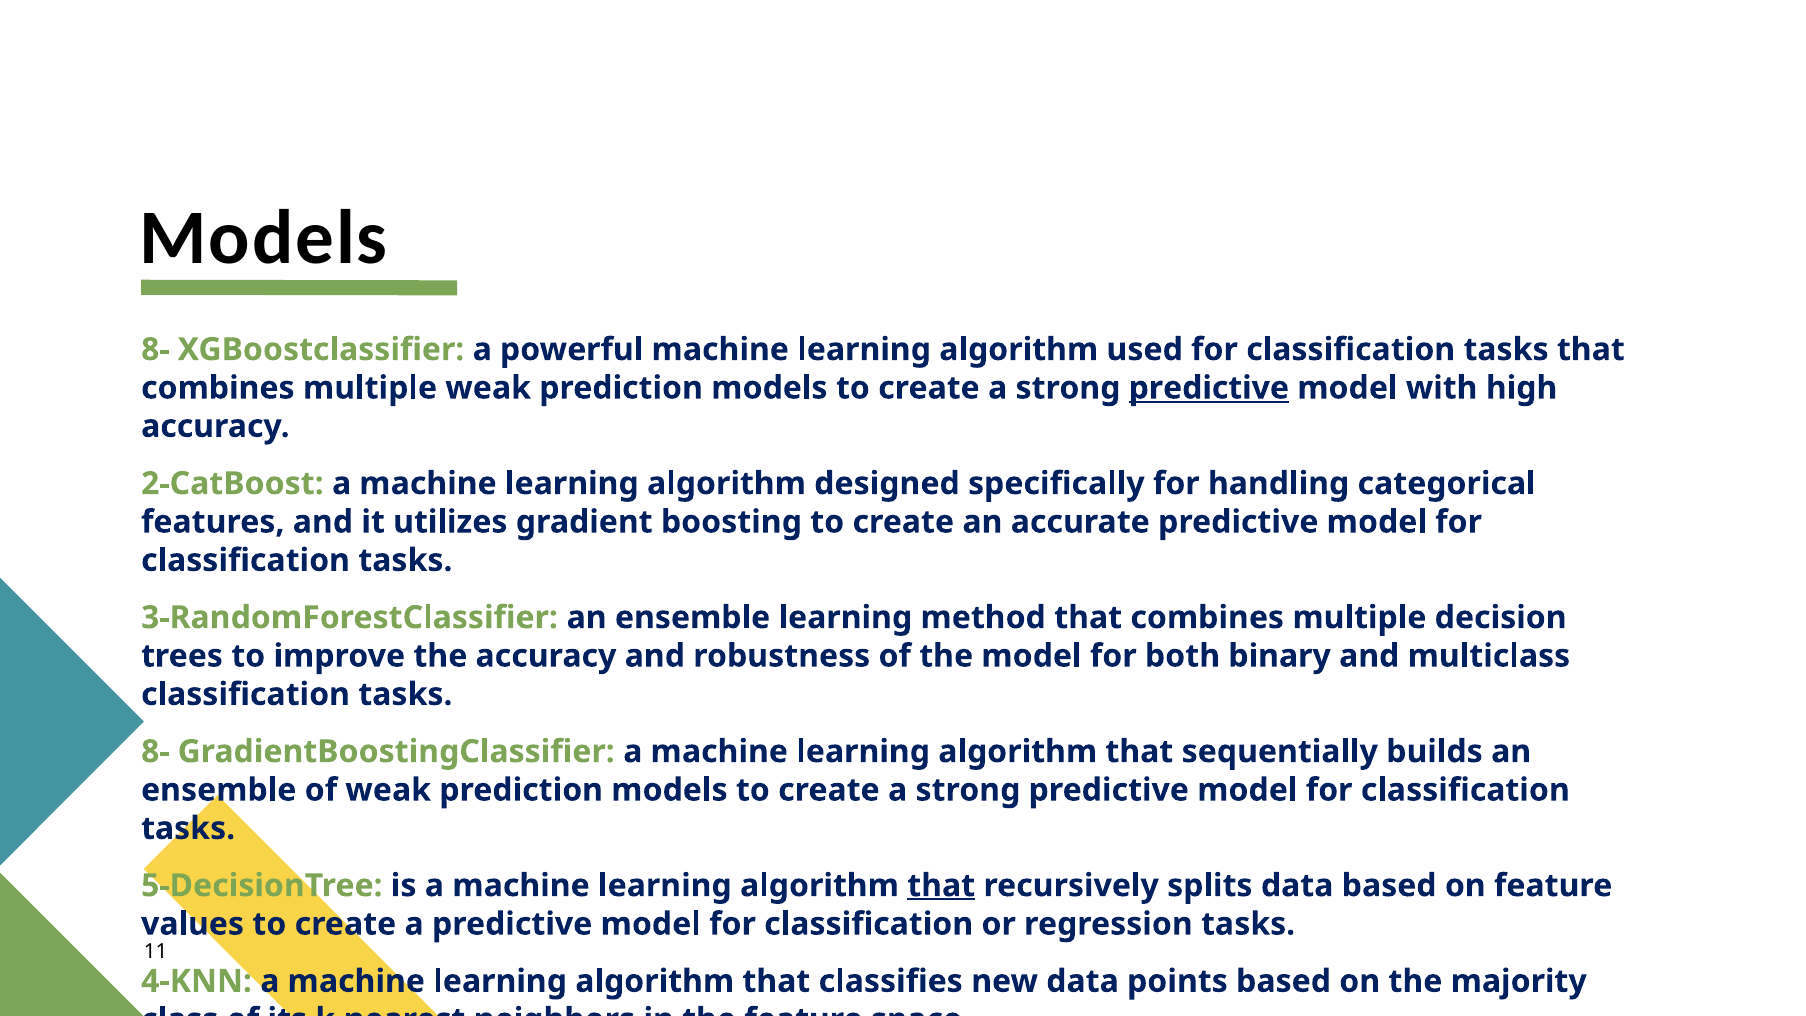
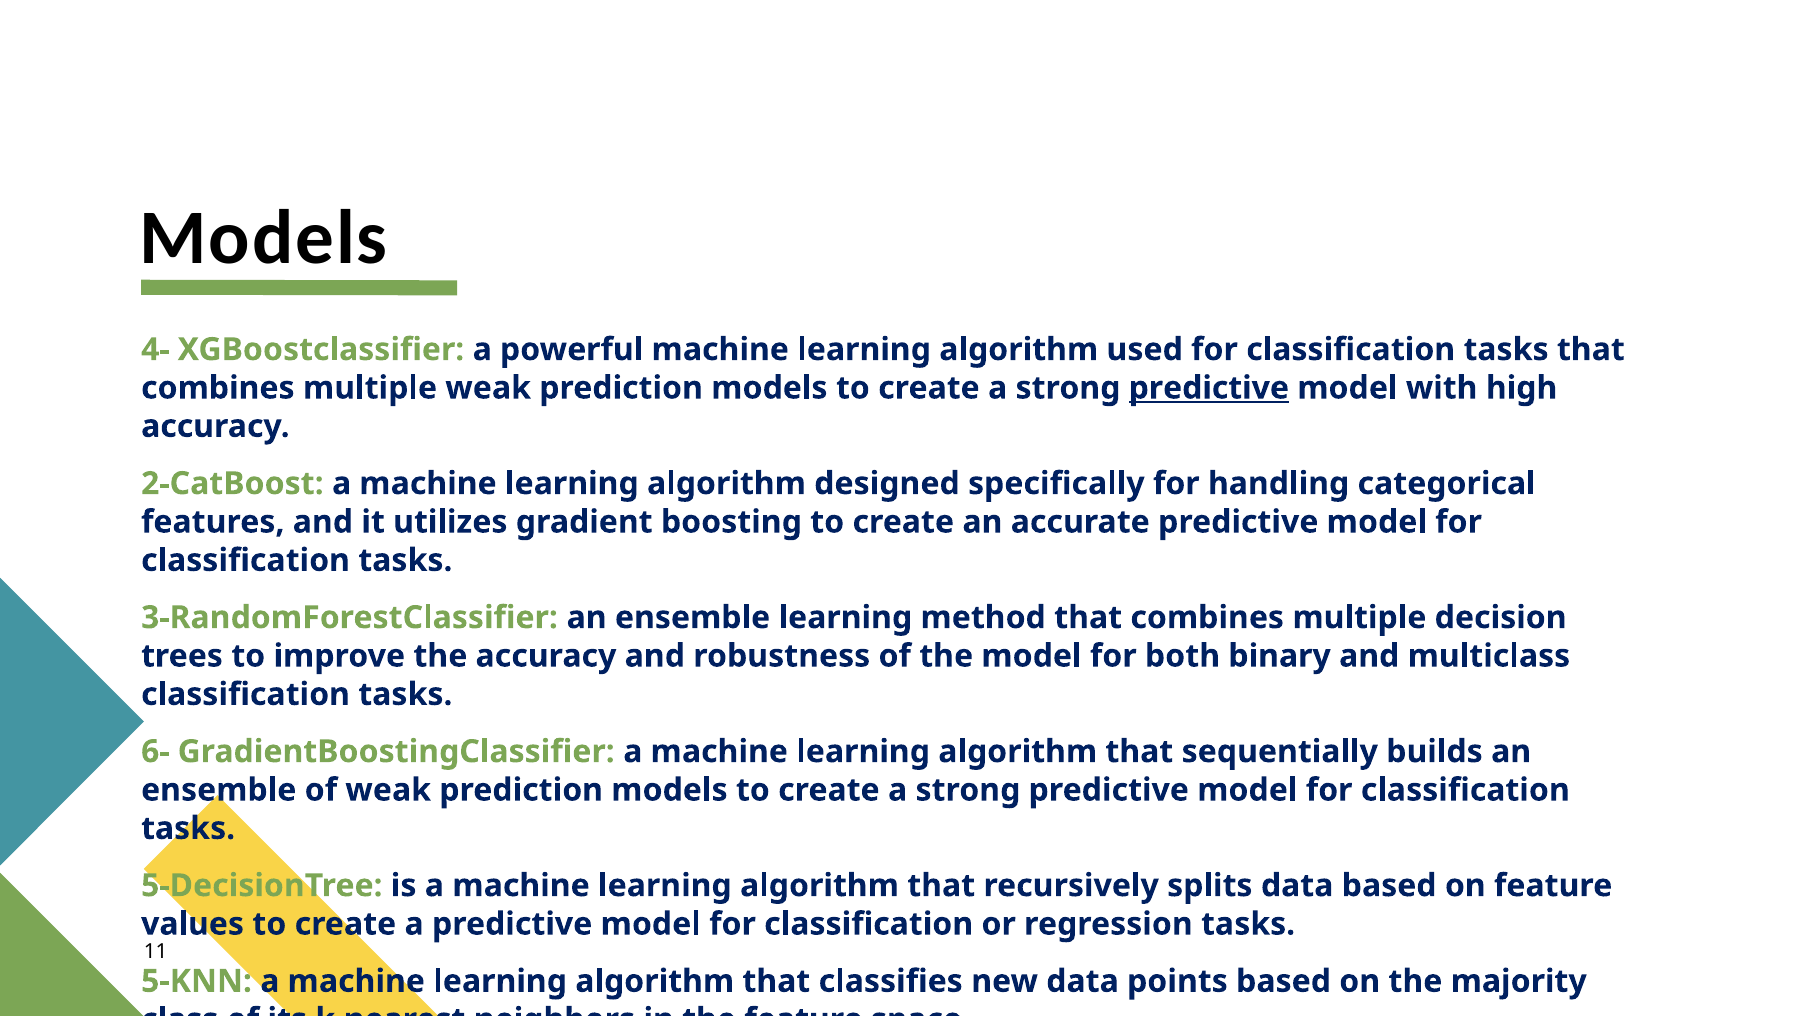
8-: 8- -> 4- (155, 349)
8-: 8- -> 6- (155, 752)
that underline: present -> none (941, 886)
4-KNN: 4-KNN -> 5-KNN (197, 981)
